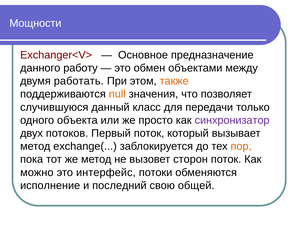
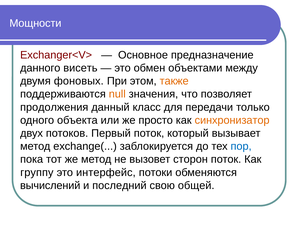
работу: работу -> висеть (80, 68)
работать: работать -> фоновых (79, 81)
случившуюся: случившуюся -> продолжения (54, 107)
синхронизатор colour: purple -> orange (232, 120)
пор colour: orange -> blue (241, 146)
можно: можно -> группу (37, 172)
исполнение: исполнение -> вычислений (50, 185)
